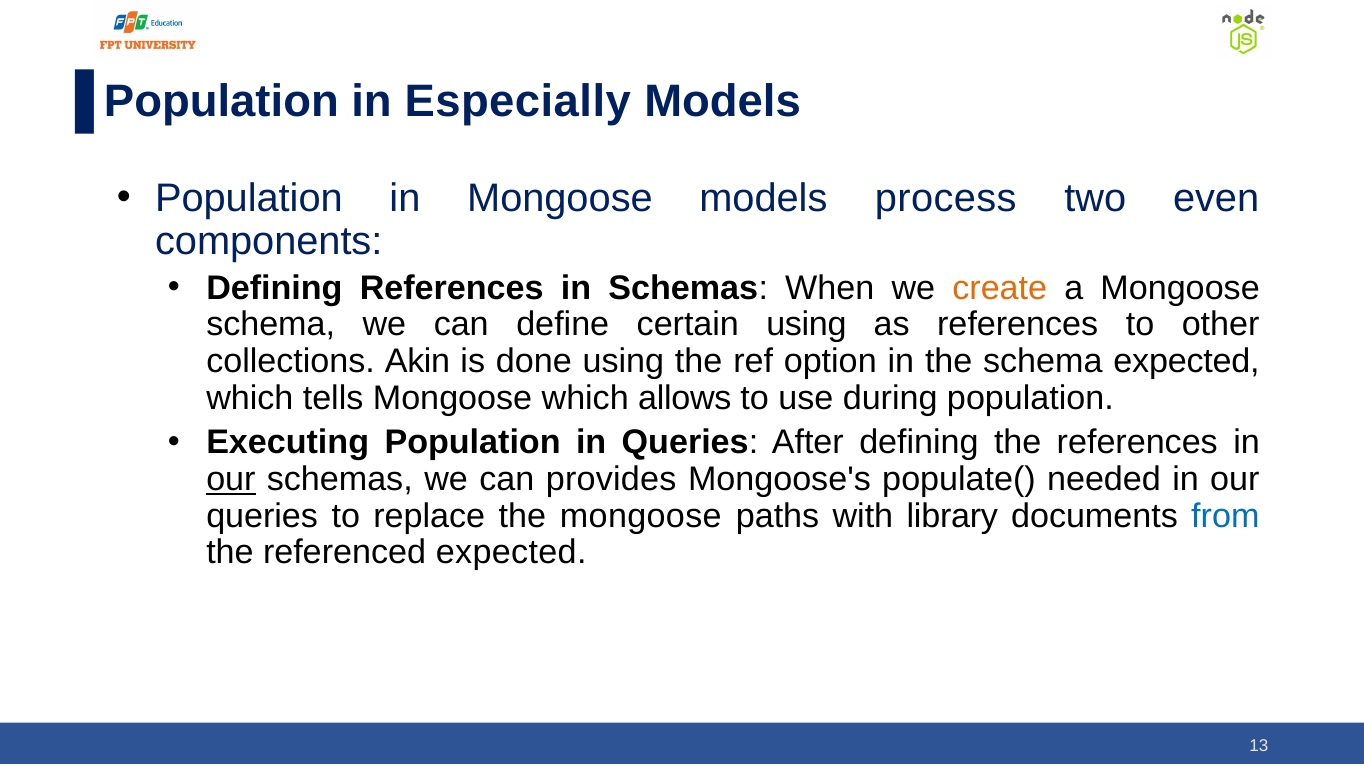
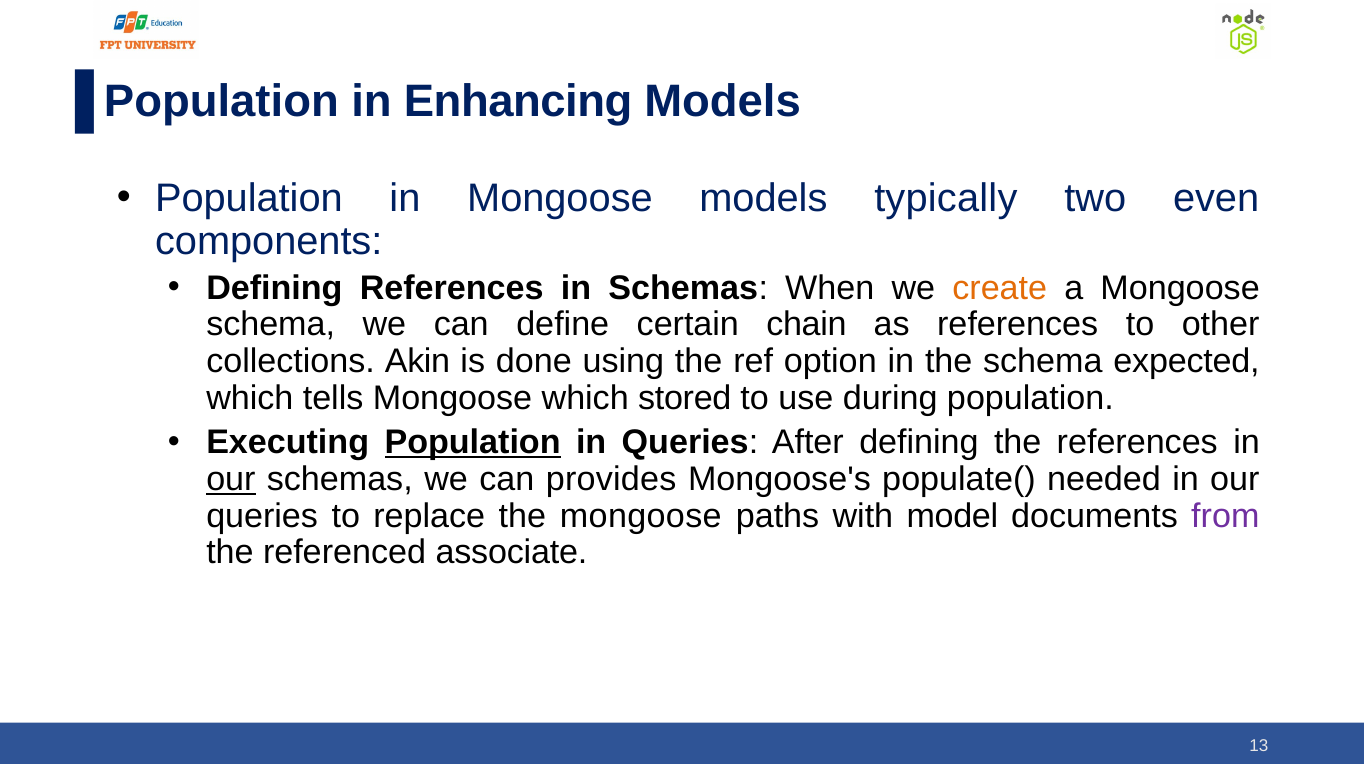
Especially: Especially -> Enhancing (518, 101)
process: process -> typically (946, 198)
certain using: using -> chain (806, 325)
allows: allows -> stored (685, 398)
Population underline: none -> present (473, 442)
library: library -> model (952, 516)
from colour: blue -> purple (1225, 516)
referenced expected: expected -> associate (511, 553)
